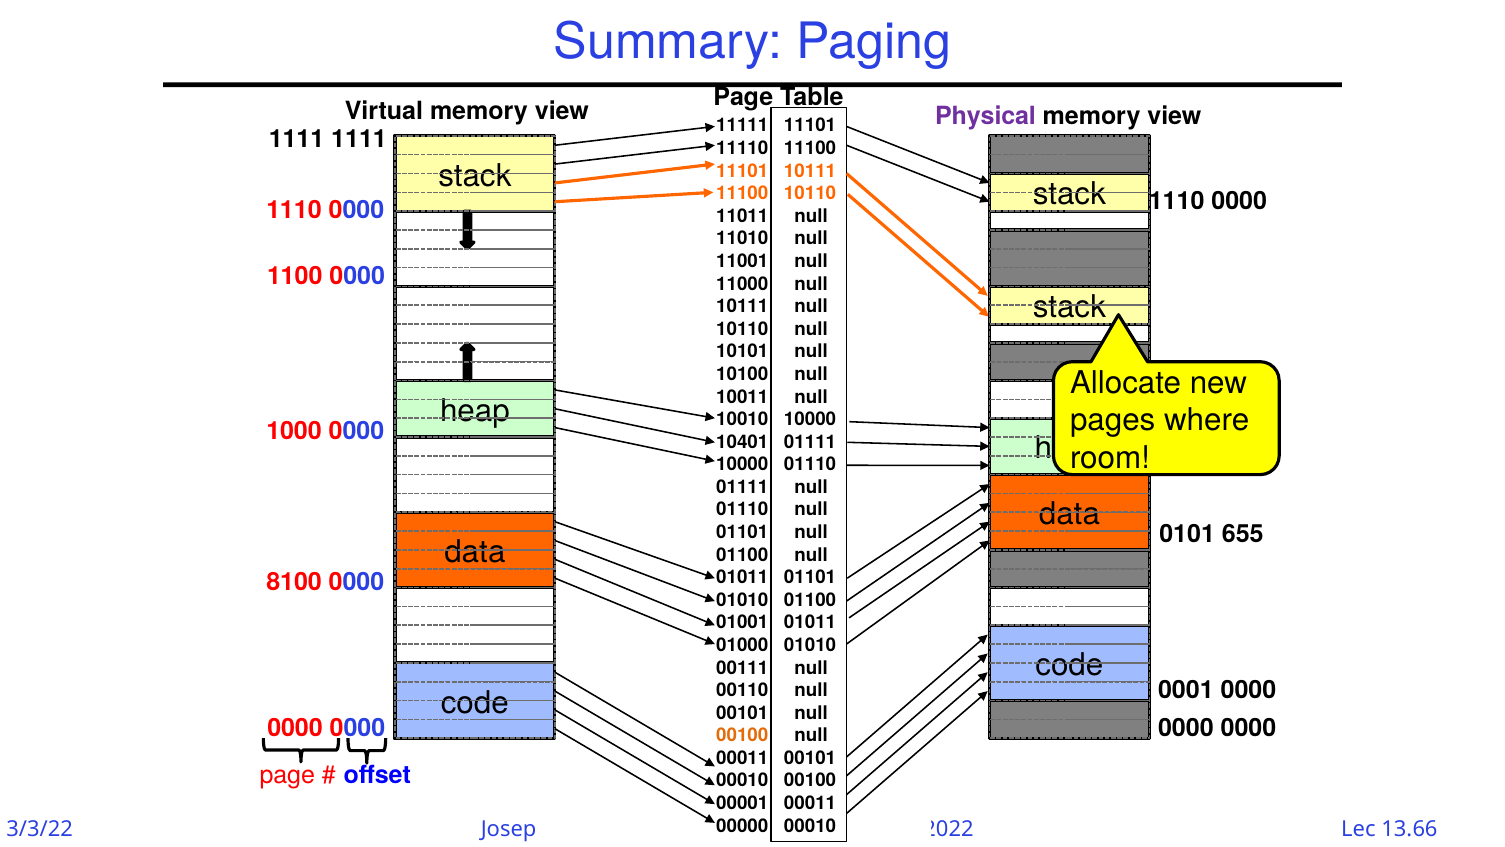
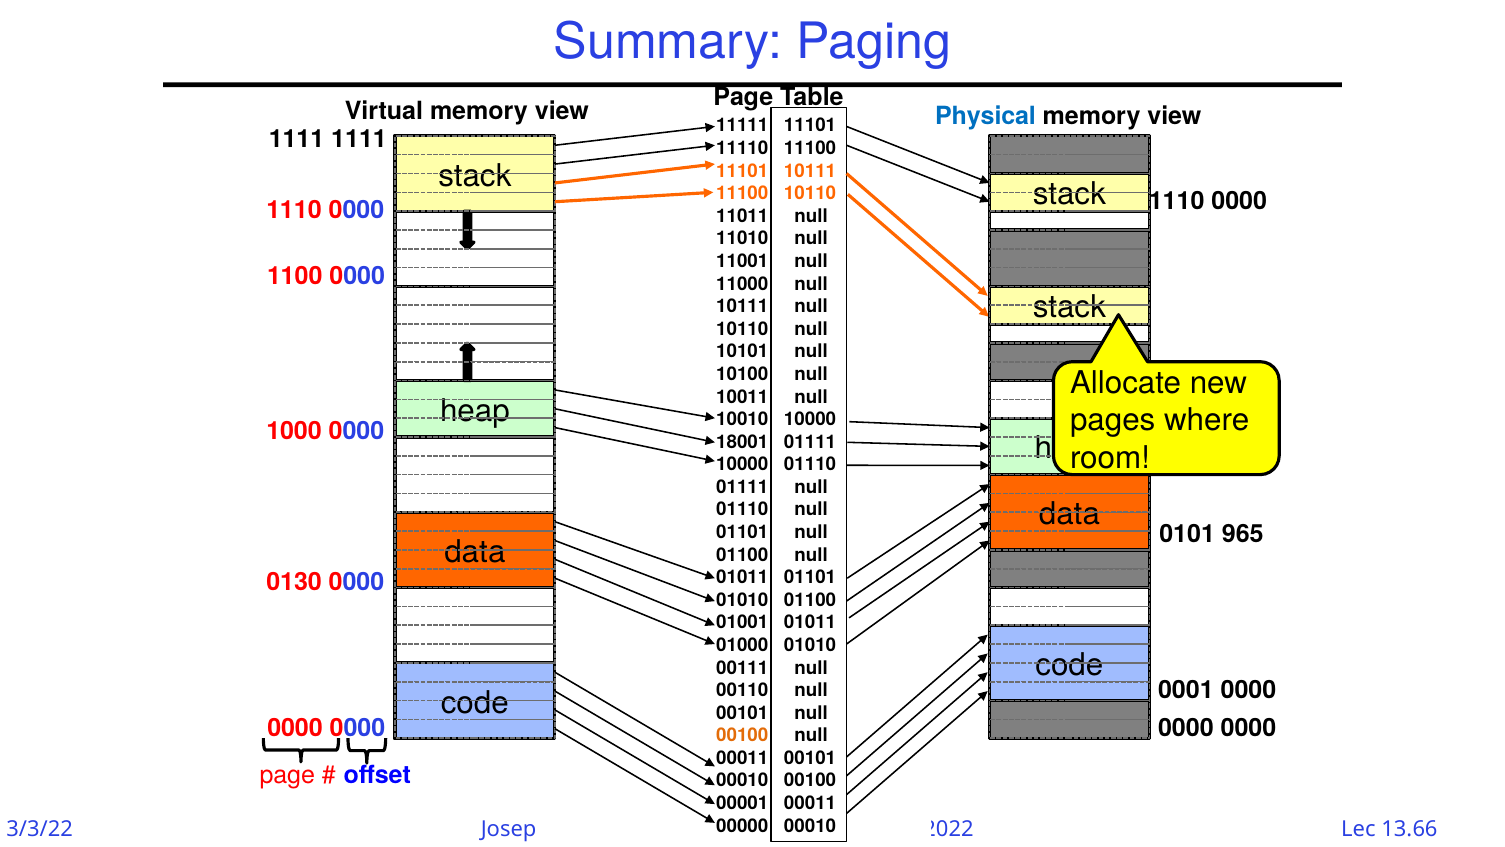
Physical colour: purple -> blue (986, 116)
10401: 10401 -> 18001 (742, 442)
655: 655 -> 965 (1243, 534)
8100: 8100 -> 0130 (294, 581)
